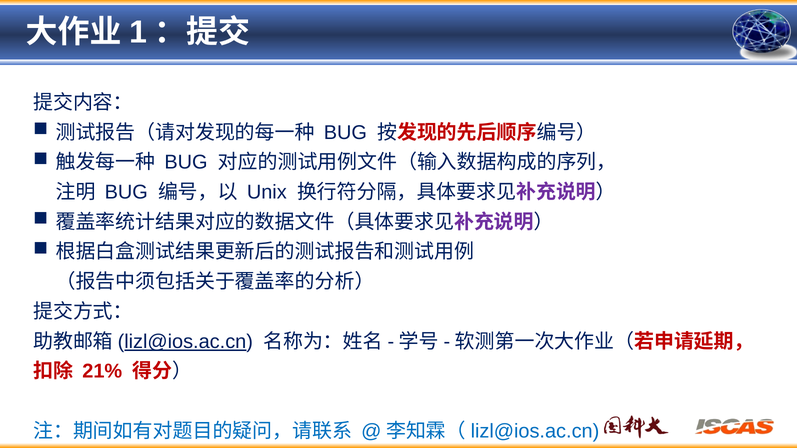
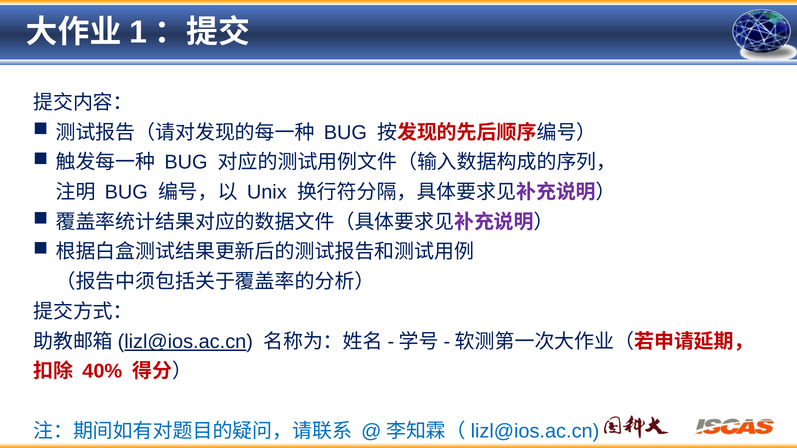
21%: 21% -> 40% (102, 372)
